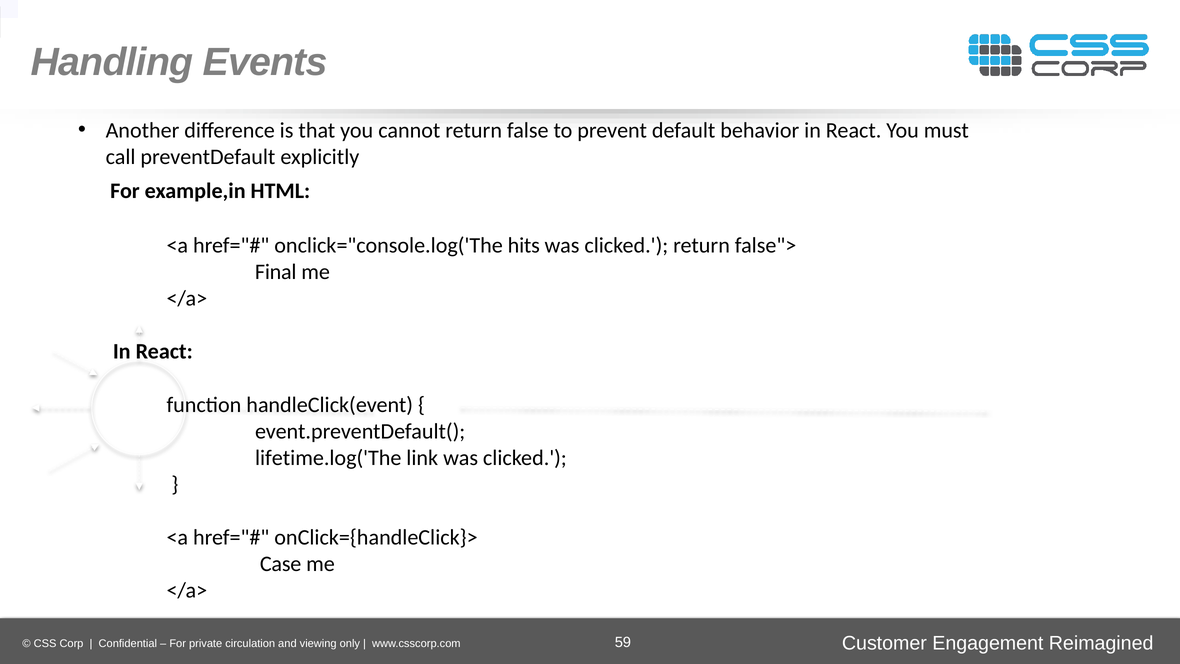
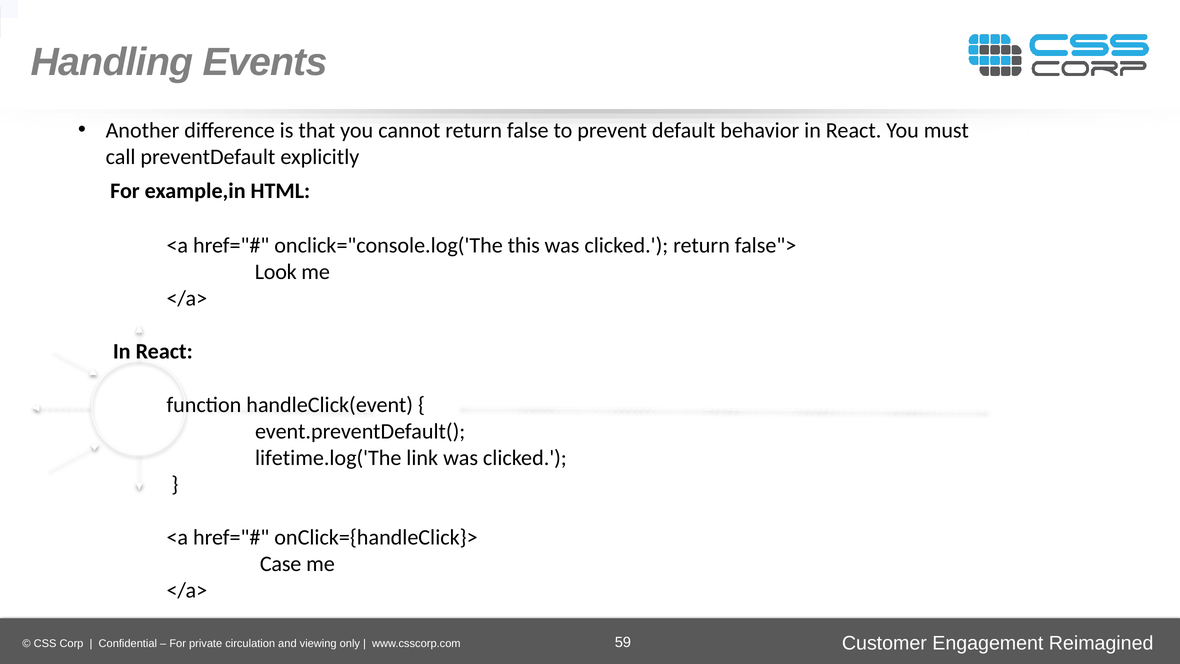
hits: hits -> this (524, 245)
Final: Final -> Look (276, 272)
